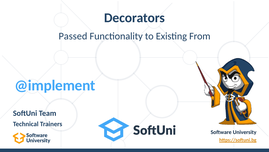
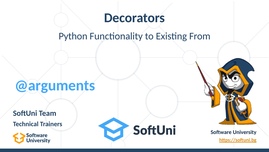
Passed: Passed -> Python (73, 36)
@implement: @implement -> @arguments (55, 85)
